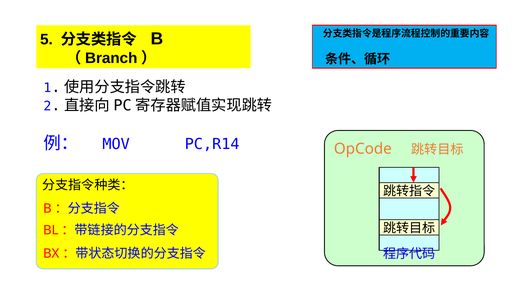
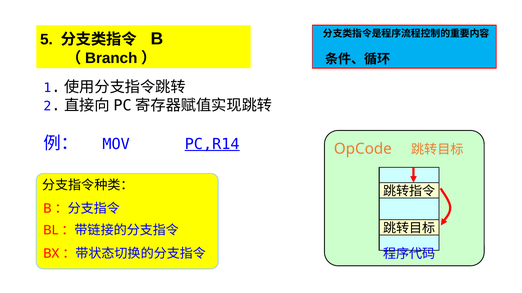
PC,R14 underline: none -> present (212, 144)
